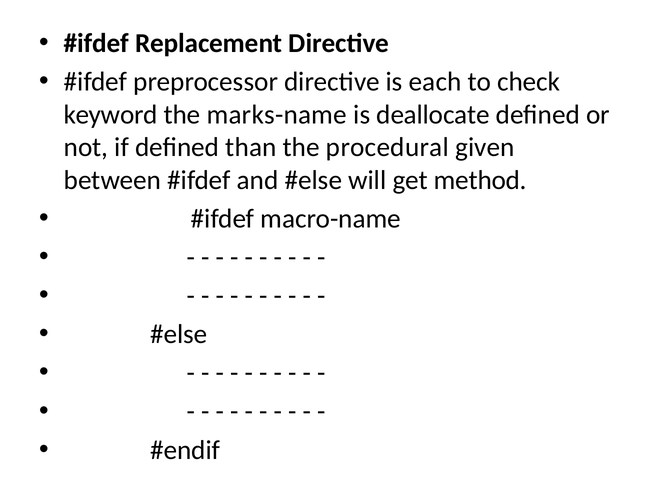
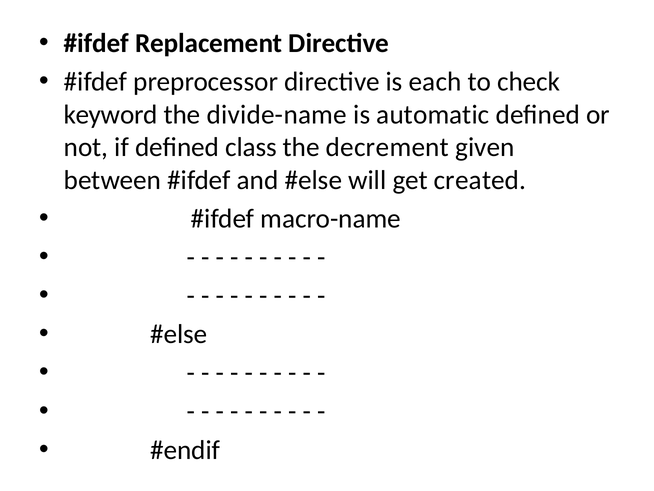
marks-name: marks-name -> divide-name (277, 115)
deallocate: deallocate -> automatic (433, 115)
than: than -> class (251, 147)
procedural: procedural -> decrement (387, 147)
method: method -> created (480, 180)
